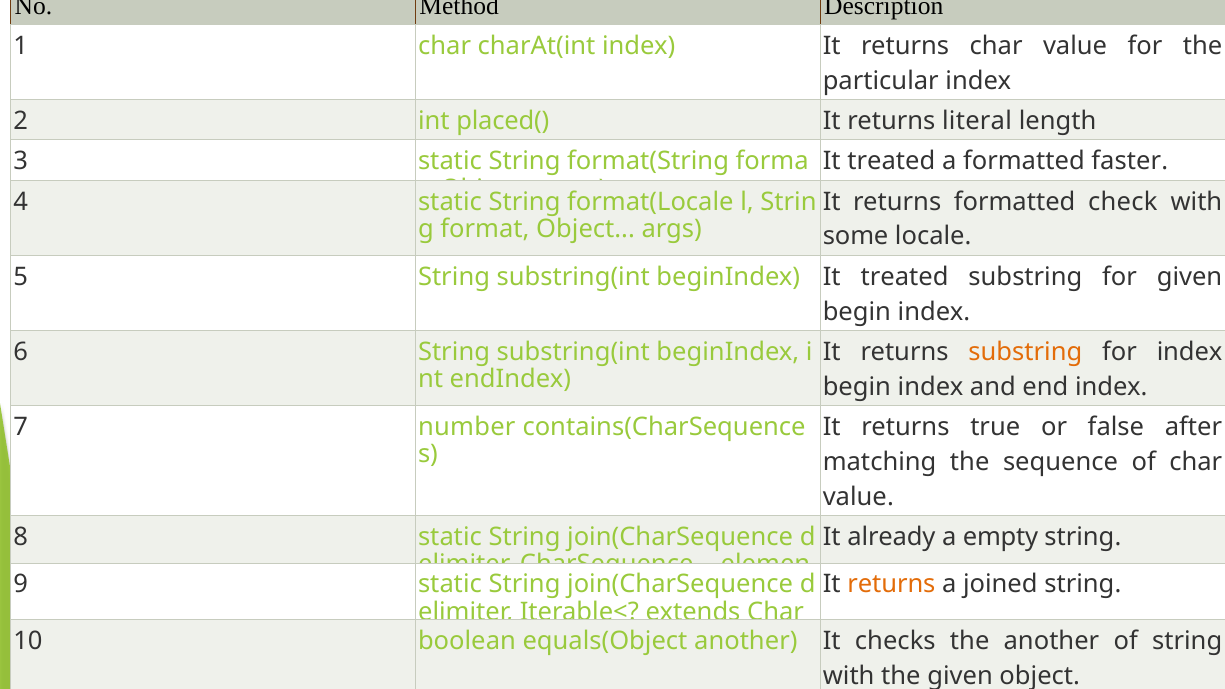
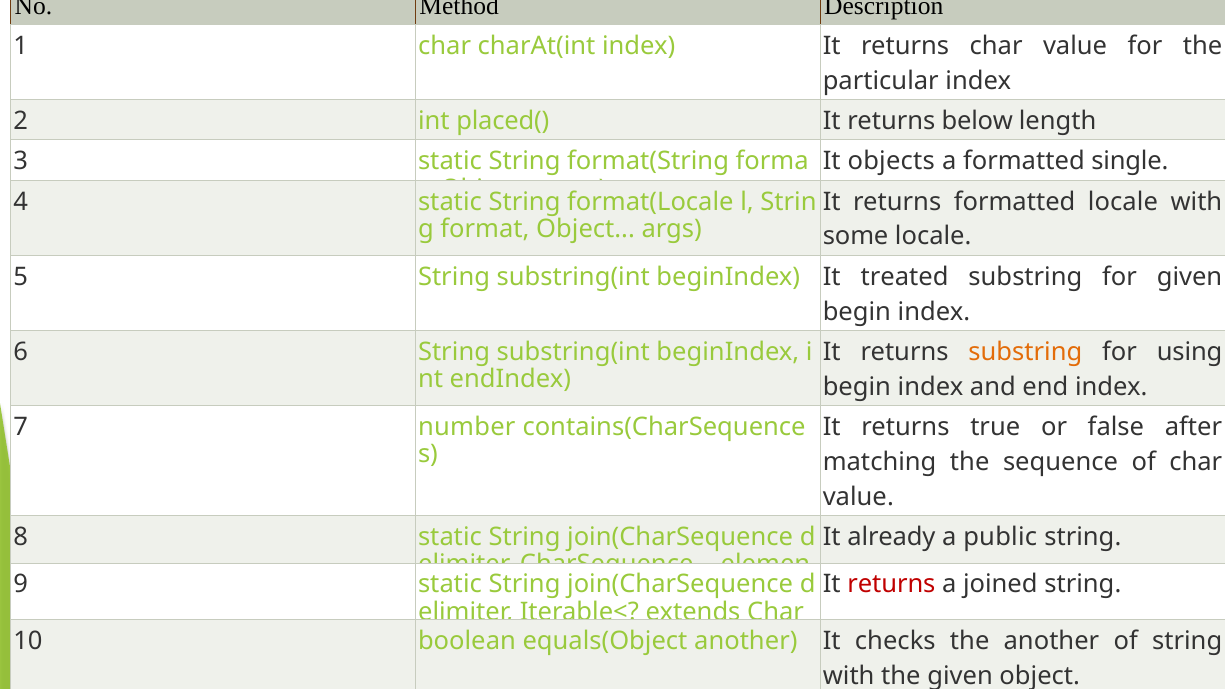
literal: literal -> below (977, 121)
treated: treated -> objects (891, 161)
faster: faster -> single (1130, 161)
formatted check: check -> locale (1123, 202)
for index: index -> using (1190, 352)
a empty: empty -> public (1000, 537)
returns colour: orange -> red (891, 585)
